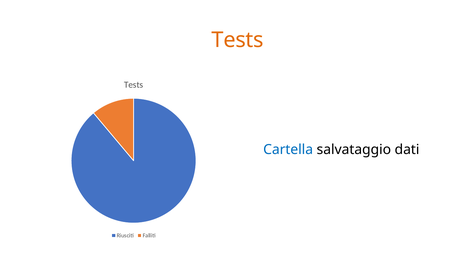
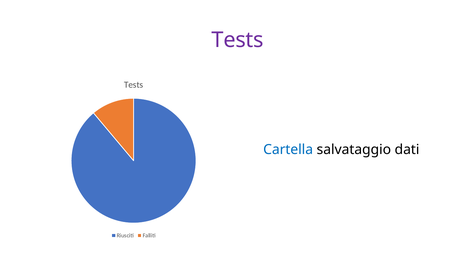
Tests colour: orange -> purple (238, 40)
